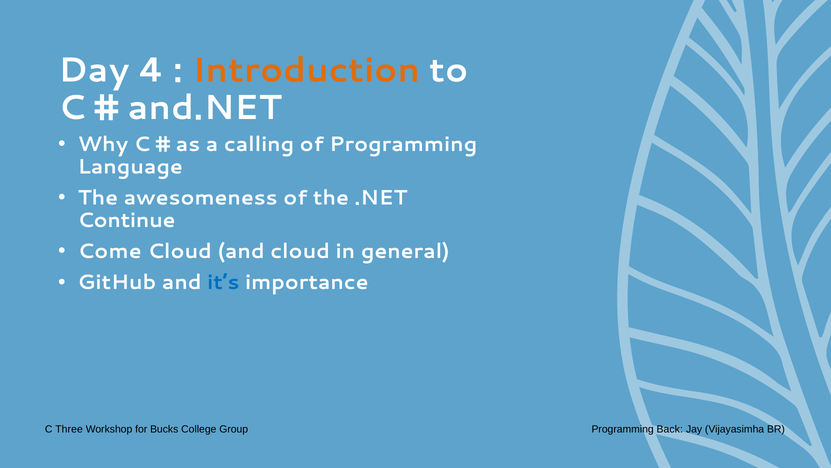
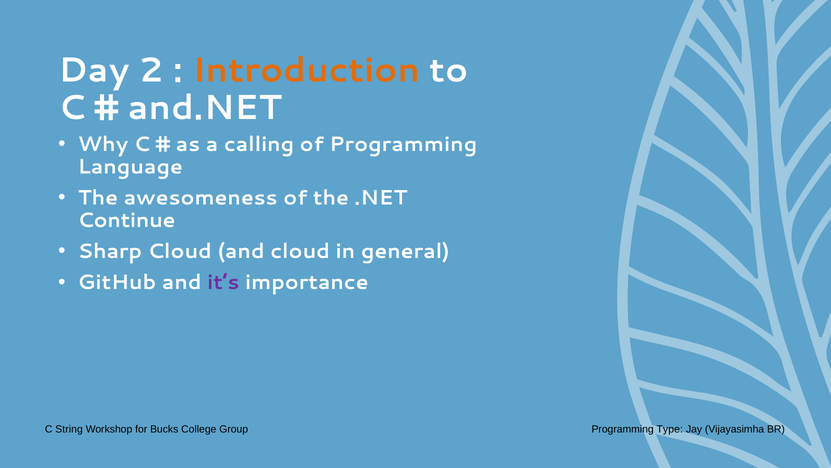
4: 4 -> 2 (151, 70)
Come: Come -> Sharp (110, 251)
it’s colour: blue -> purple (223, 282)
Three: Three -> String (69, 429)
Back: Back -> Type (670, 429)
